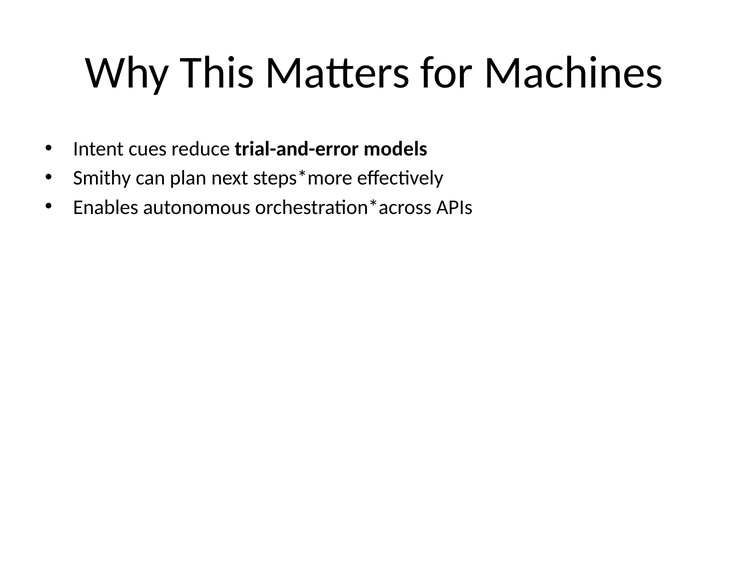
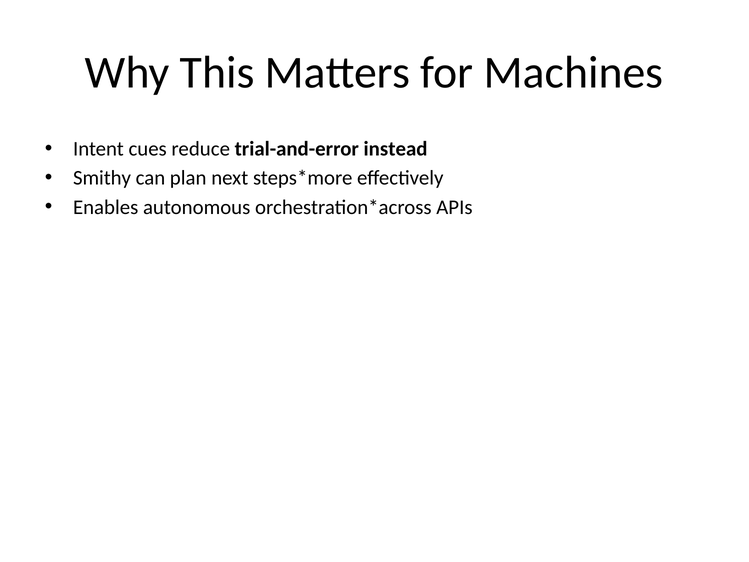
models: models -> instead (396, 149)
